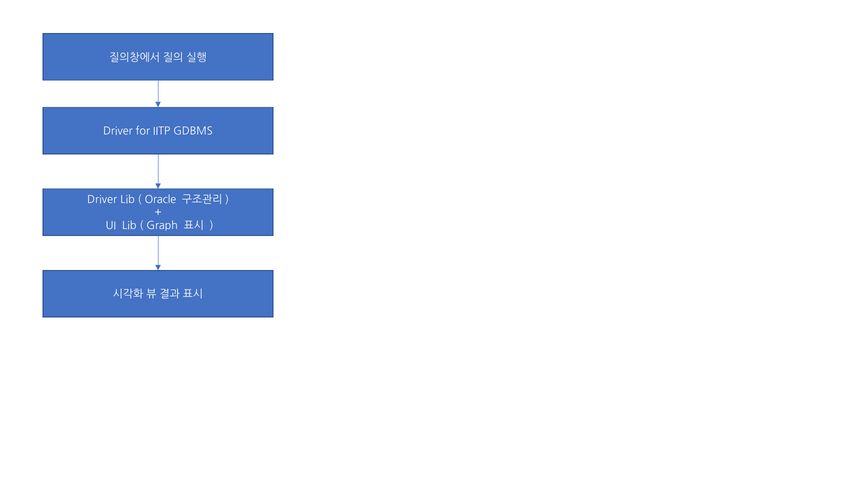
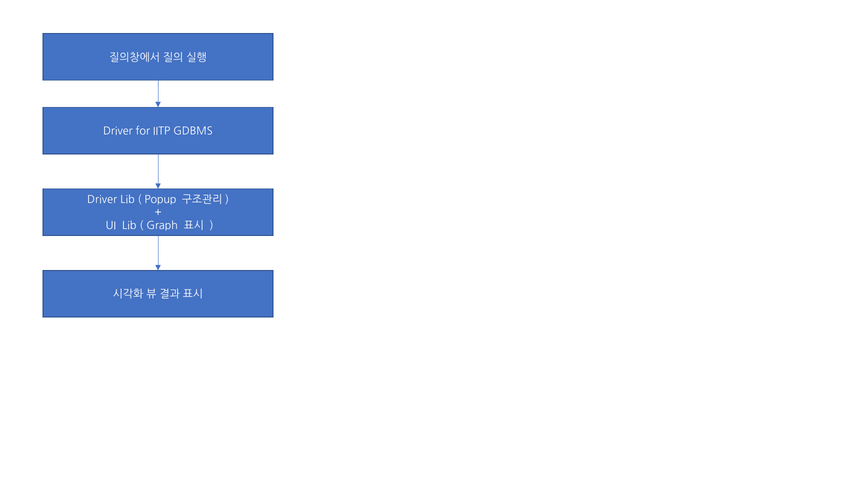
Oracle: Oracle -> Popup (160, 200)
